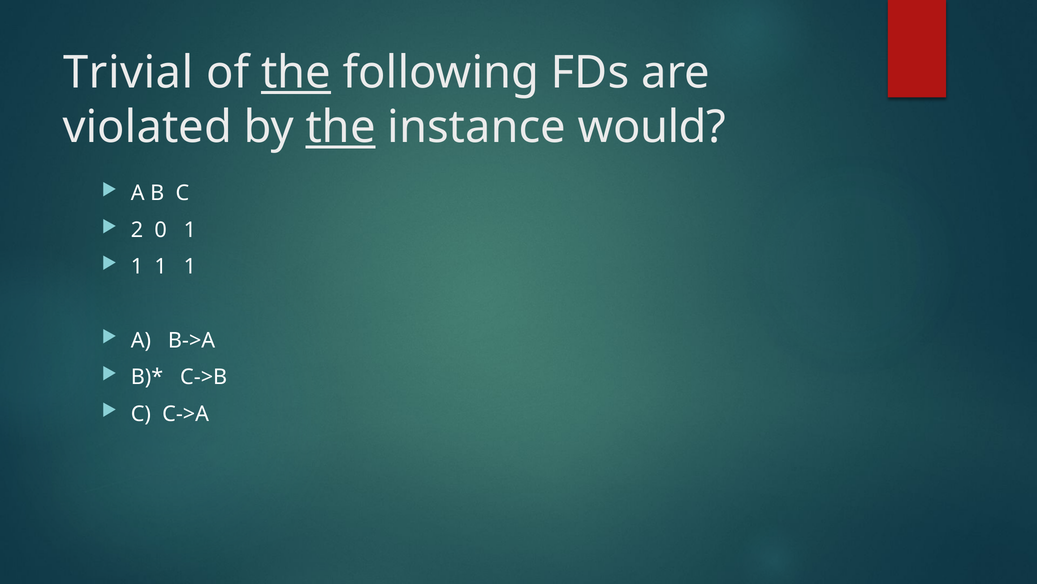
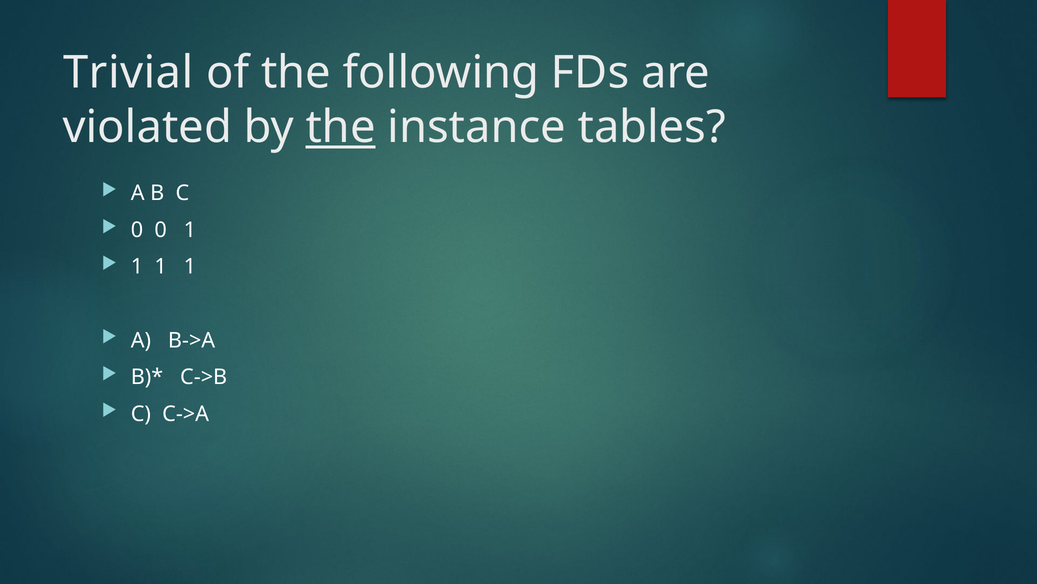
the underline: present -> none (296, 73)
would: would -> tables (652, 127)
2: 2 -> 0 (137, 230)
